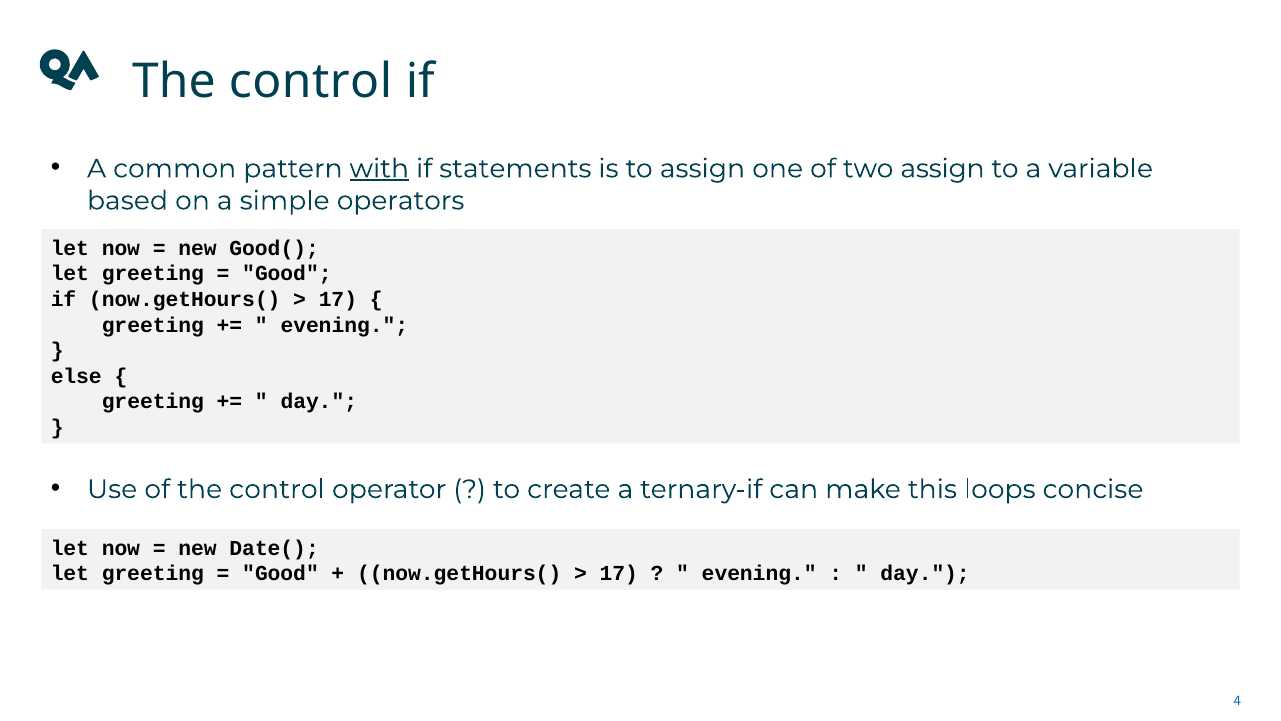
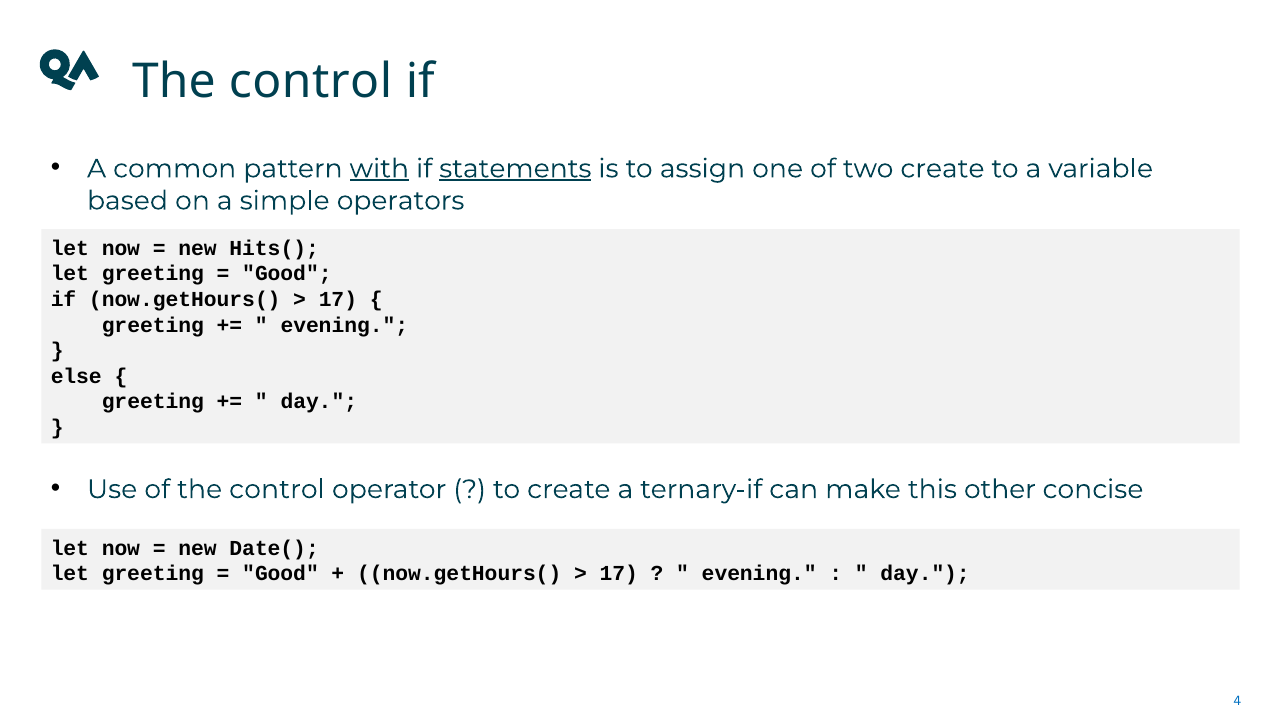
statements underline: none -> present (515, 169)
two assign: assign -> create (942, 169)
Good(: Good( -> Hits( (274, 248)
loops: loops -> other (1000, 489)
